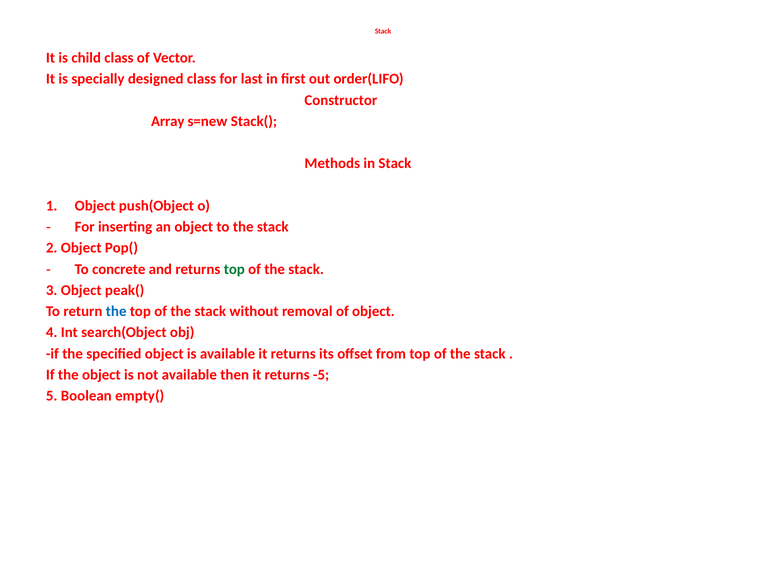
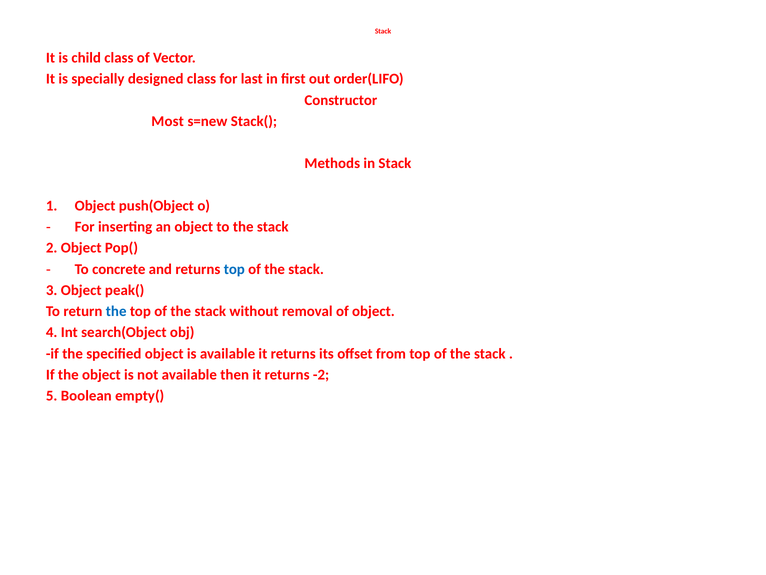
Array: Array -> Most (168, 121)
top colour: green -> blue (234, 269)
-5: -5 -> -2 (321, 374)
